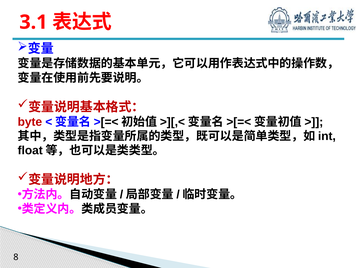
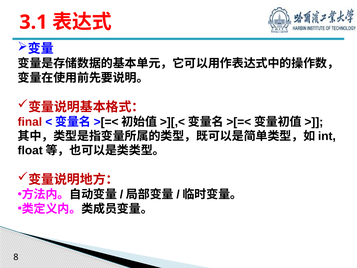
byte: byte -> final (30, 122)
